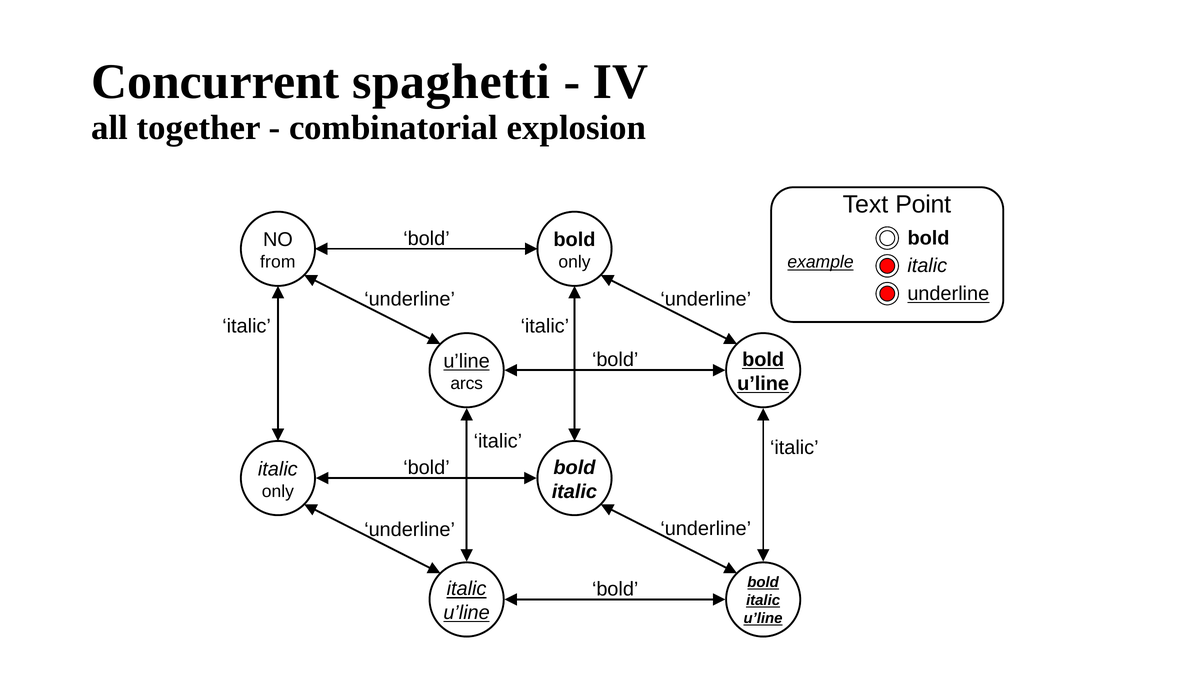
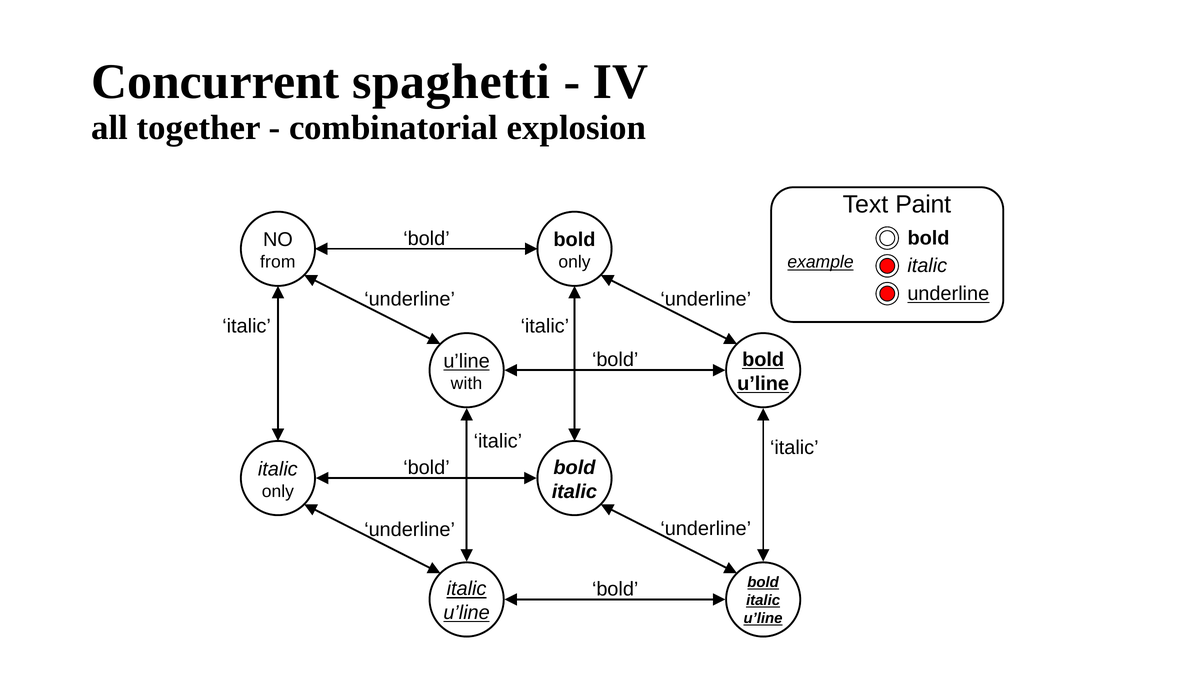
Point: Point -> Paint (923, 204)
arcs: arcs -> with (467, 383)
